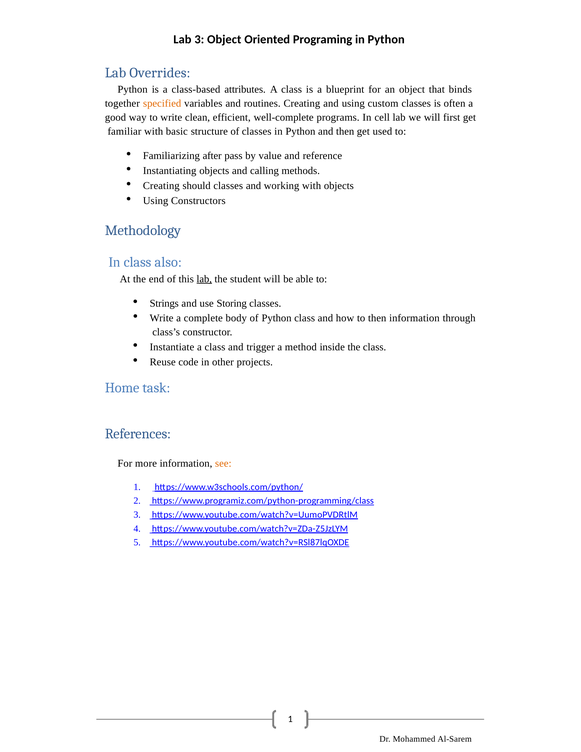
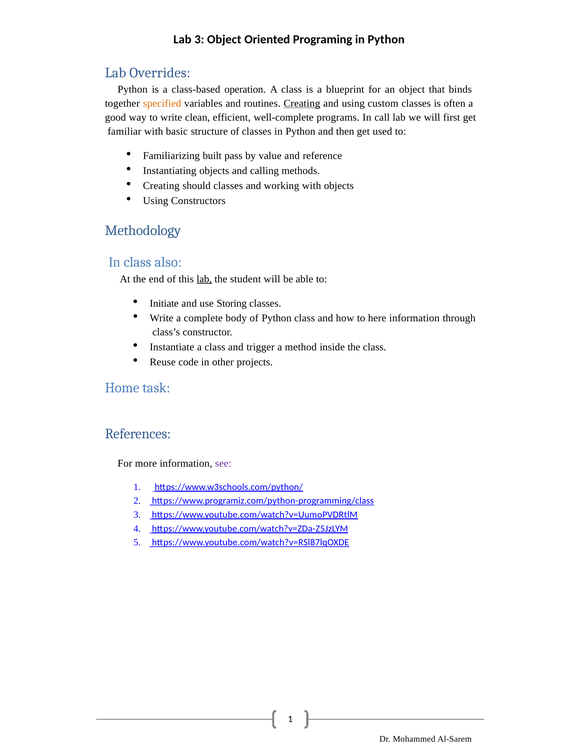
attributes: attributes -> operation (245, 89)
Creating underline: none -> present (302, 103)
cell: cell -> call (382, 117)
after: after -> built (212, 156)
Strings: Strings -> Initiate (164, 303)
to then: then -> here (377, 318)
see colour: orange -> purple (223, 463)
